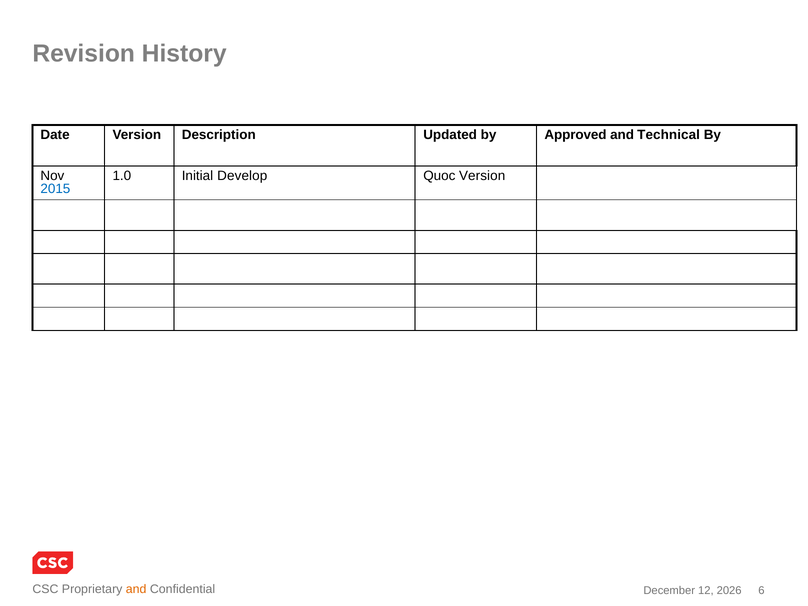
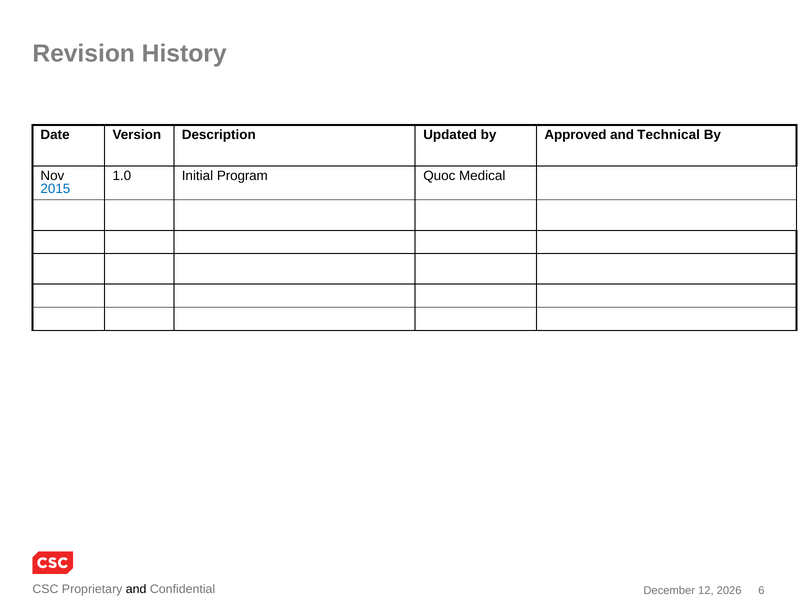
Develop: Develop -> Program (242, 176)
Quoc Version: Version -> Medical (482, 176)
and colour: orange -> black (136, 589)
